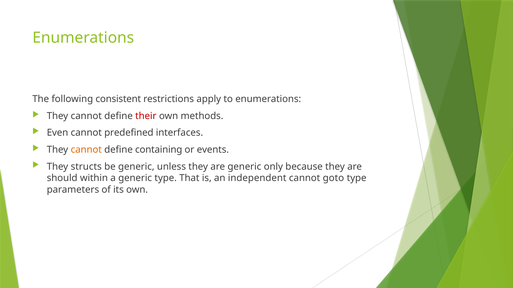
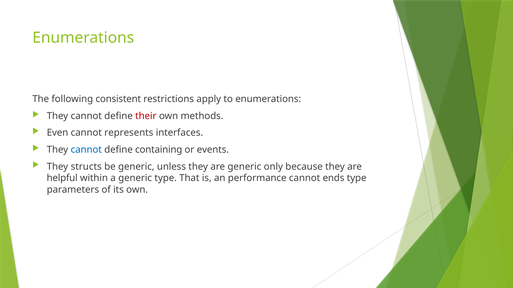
predefined: predefined -> represents (129, 133)
cannot colour: orange -> blue (86, 150)
should: should -> helpful (62, 178)
independent: independent -> performance (257, 178)
goto: goto -> ends (334, 178)
